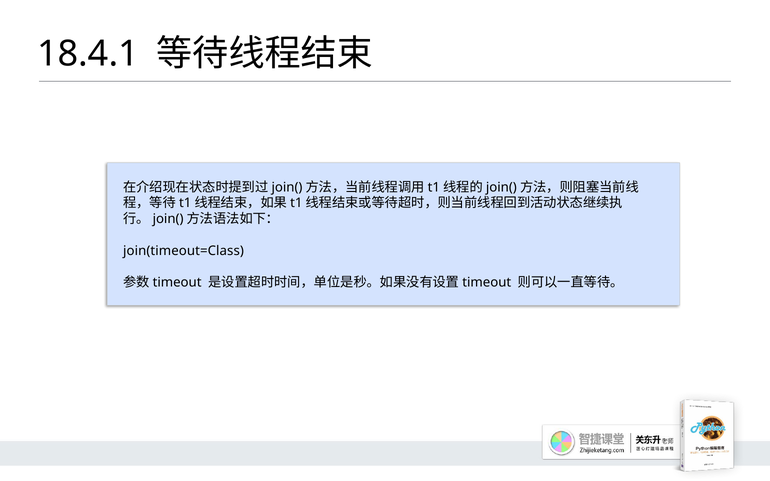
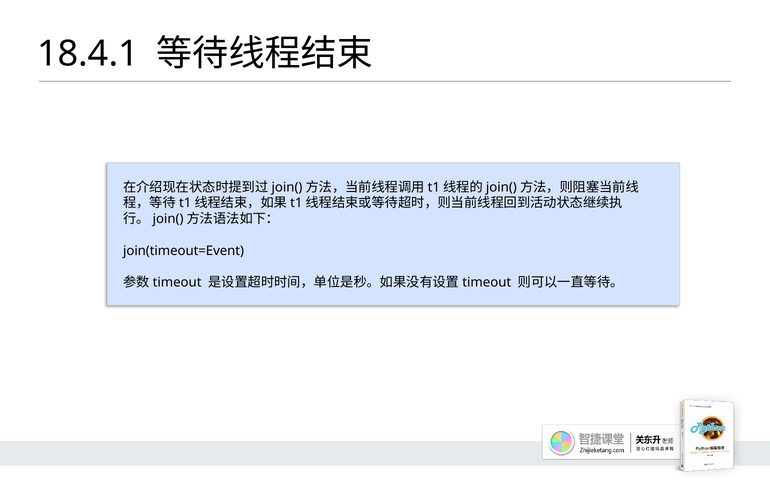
join(timeout=Class: join(timeout=Class -> join(timeout=Event (184, 251)
